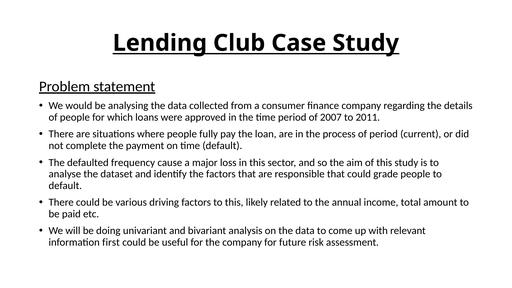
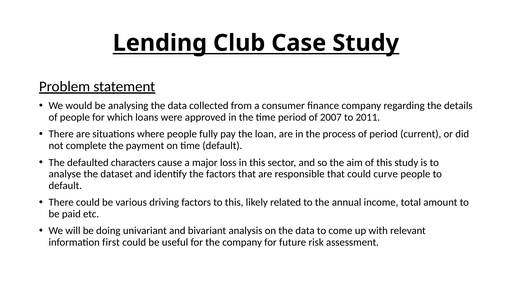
frequency: frequency -> characters (133, 163)
grade: grade -> curve (386, 174)
